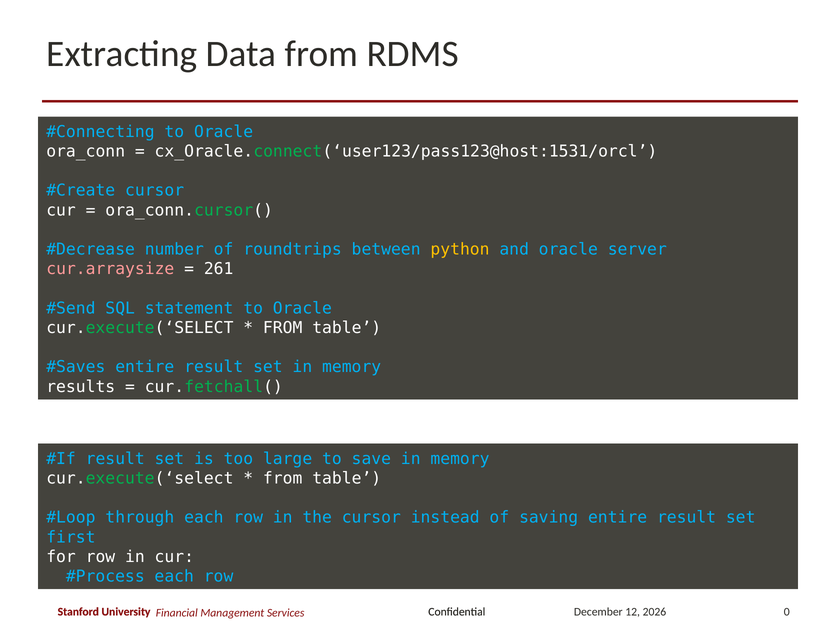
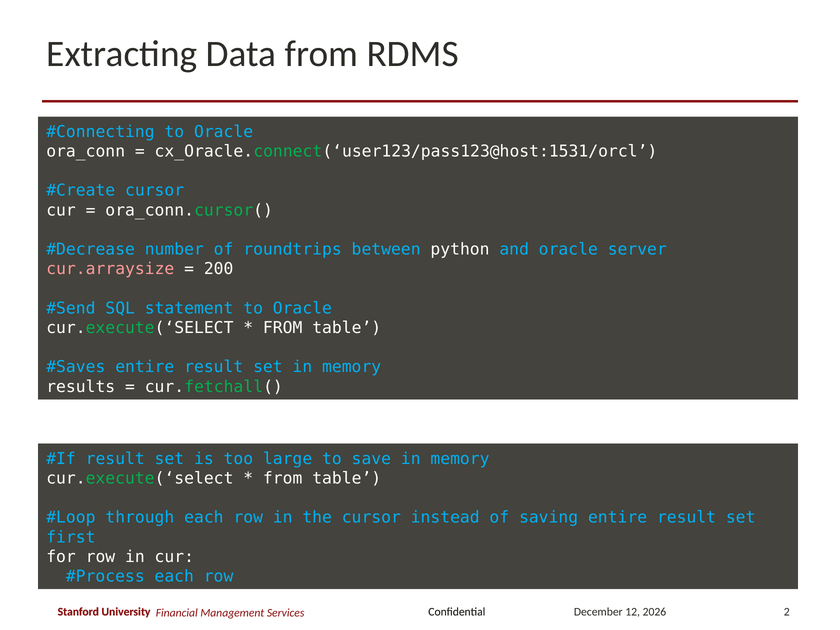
python colour: yellow -> white (460, 249)
261: 261 -> 200 (219, 269)
0: 0 -> 2 (787, 612)
